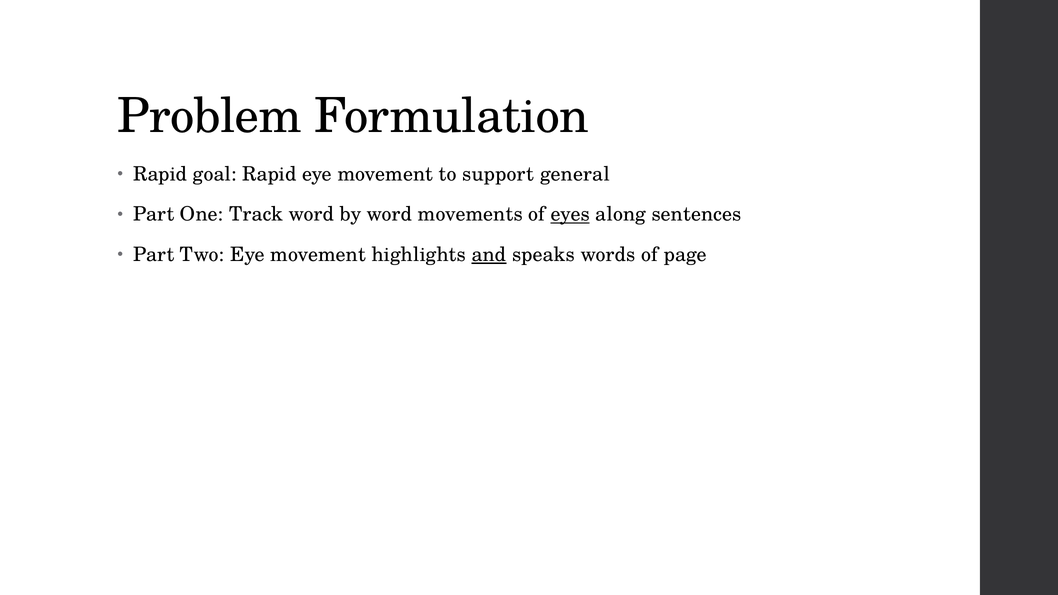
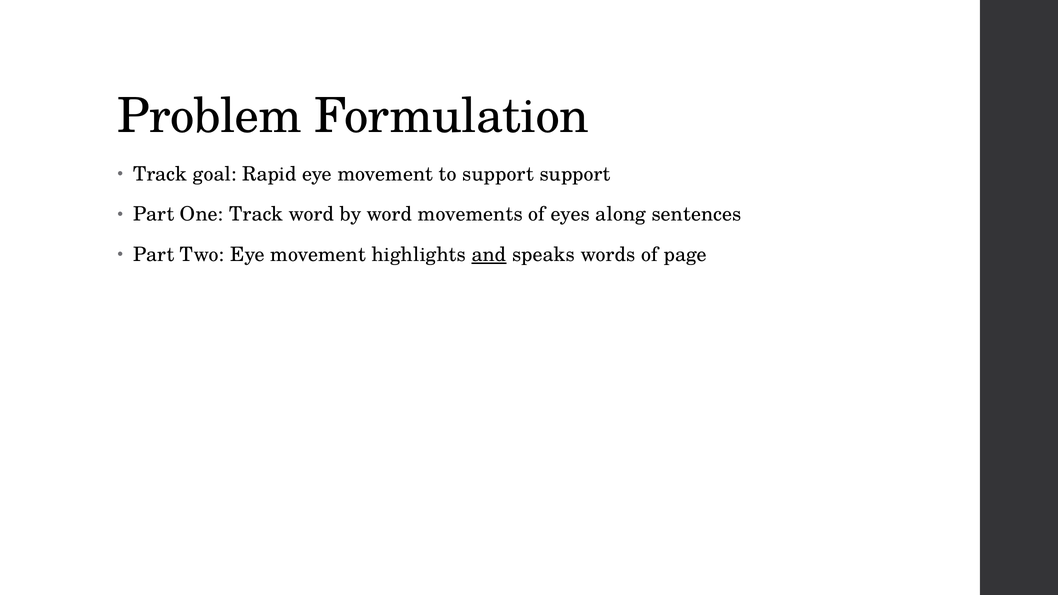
Rapid: Rapid -> Track (160, 174)
support general: general -> support (575, 174)
eyes underline: present -> none (570, 214)
